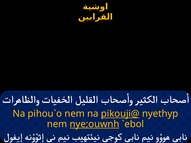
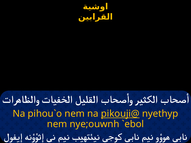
nye;ouwnh underline: present -> none (95, 124)
